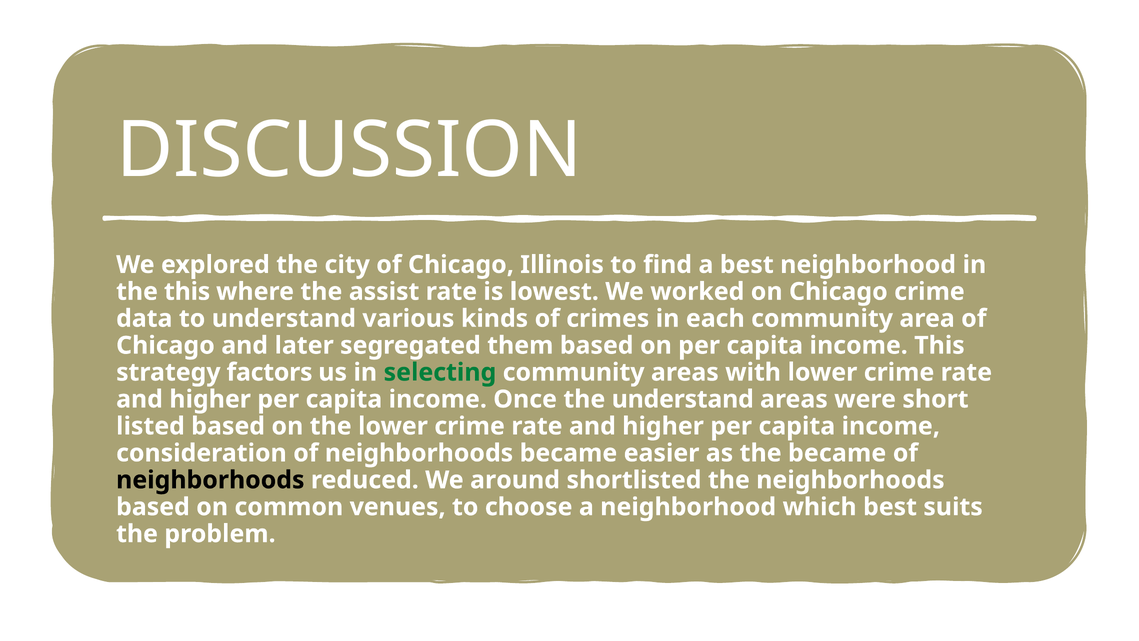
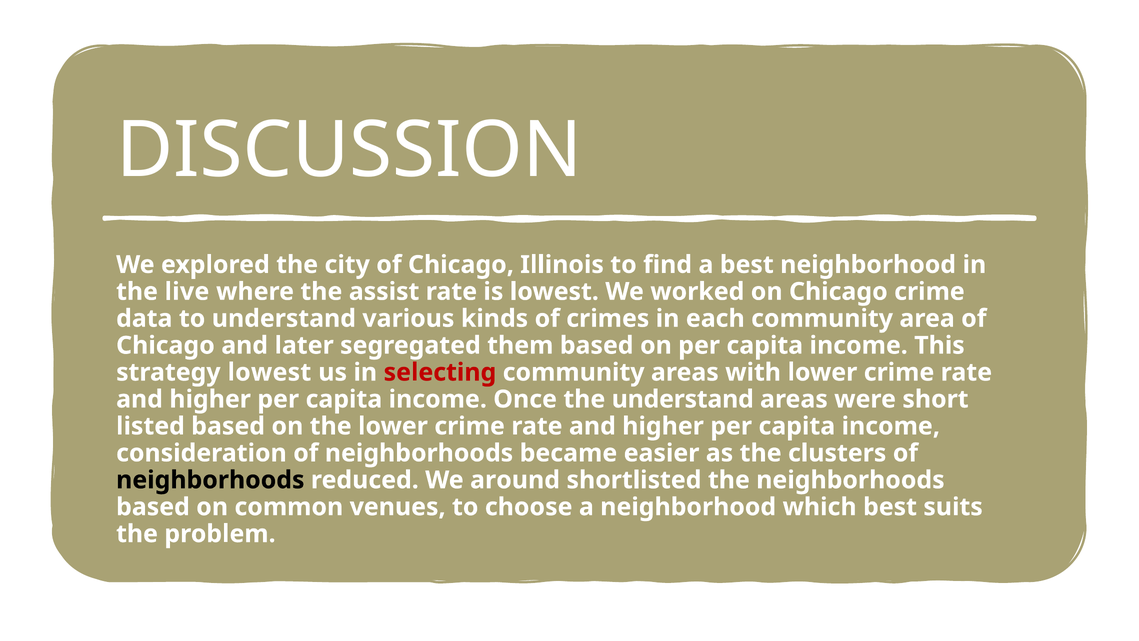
the this: this -> live (187, 292)
strategy factors: factors -> lowest (269, 372)
selecting colour: green -> red (440, 372)
the became: became -> clusters (837, 453)
